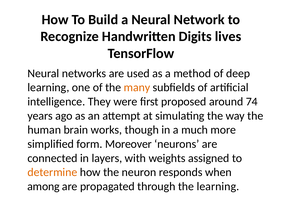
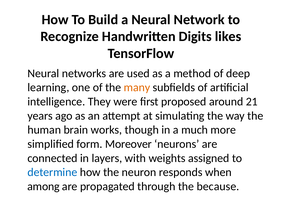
lives: lives -> likes (228, 36)
74: 74 -> 21 (252, 101)
determine colour: orange -> blue (52, 172)
the learning: learning -> because (218, 186)
